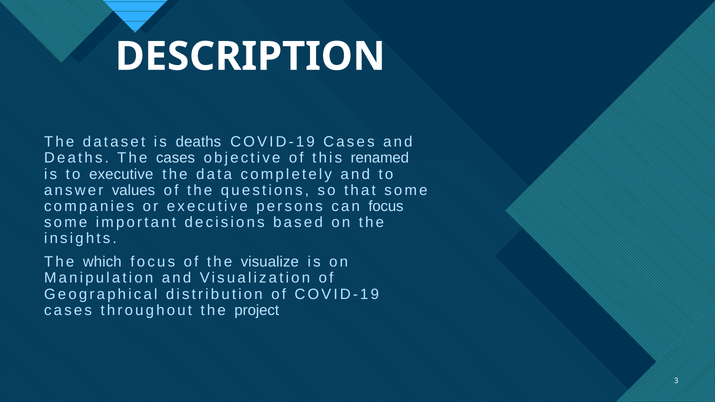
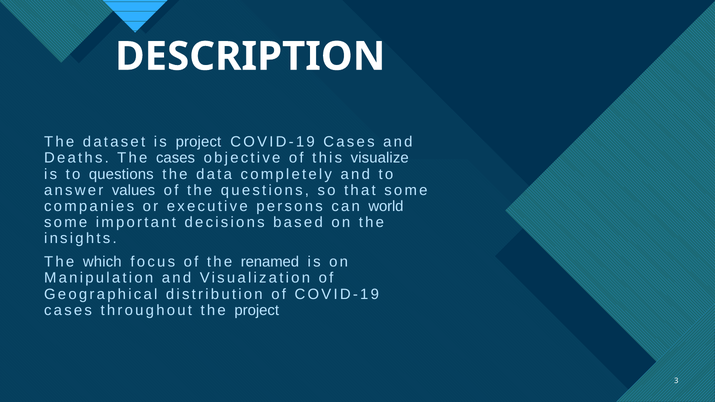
is deaths: deaths -> project (198, 142)
renamed: renamed -> visualize (380, 158)
to executive: executive -> questions (121, 174)
can focus: focus -> world (386, 206)
visualize: visualize -> renamed (270, 262)
